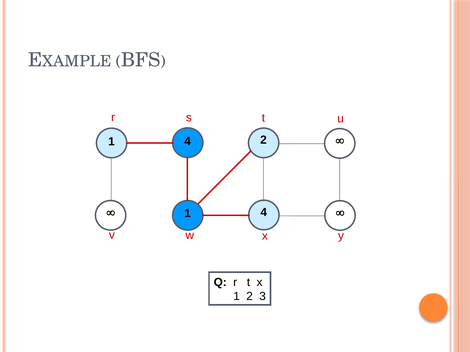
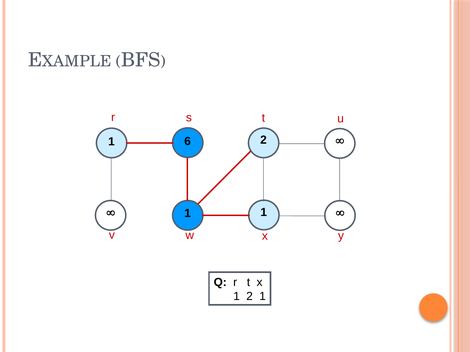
4: 4 -> 6 (188, 141)
4: 4 -> 1 (264, 212)
2 3: 3 -> 1 (263, 297)
